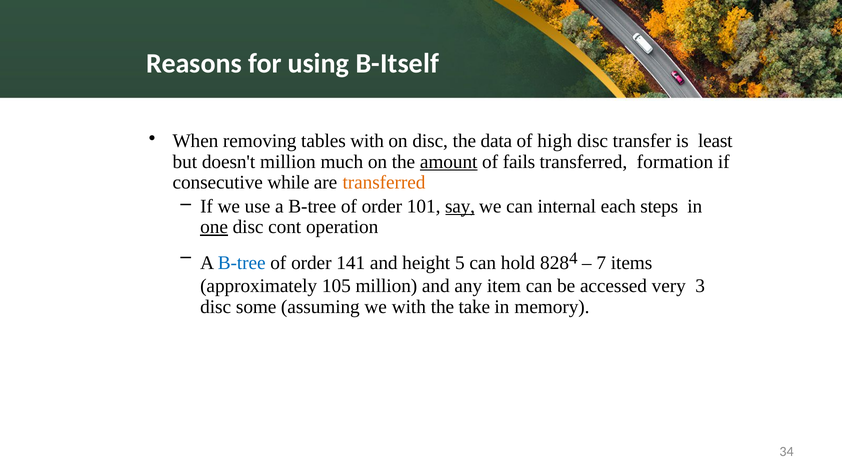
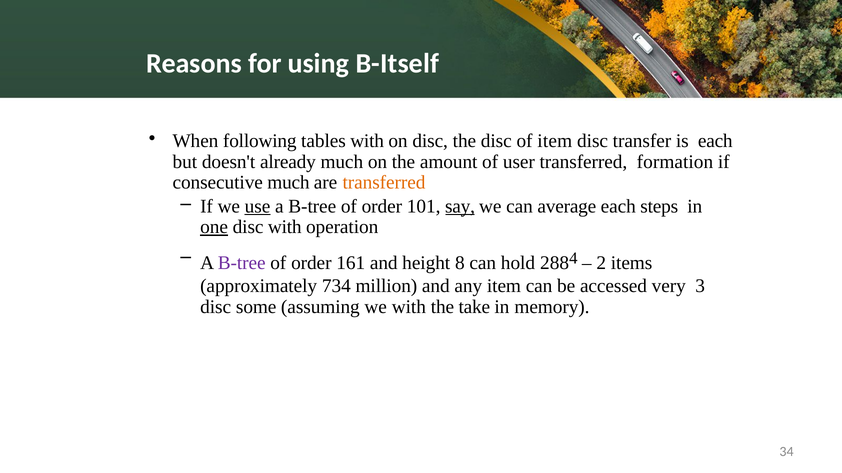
removing: removing -> following (260, 141)
the data: data -> disc (496, 141)
of high: high -> item (555, 141)
is least: least -> each (715, 141)
doesn't million: million -> already (288, 162)
amount underline: present -> none (449, 162)
fails: fails -> user (519, 162)
consecutive while: while -> much (288, 183)
use underline: none -> present (258, 207)
internal: internal -> average (567, 207)
disc cont: cont -> with (285, 227)
B-tree colour: blue -> purple (242, 263)
141: 141 -> 161 (351, 263)
5: 5 -> 8 (460, 263)
828: 828 -> 288 (555, 263)
7: 7 -> 2 (601, 263)
105: 105 -> 734 (336, 286)
